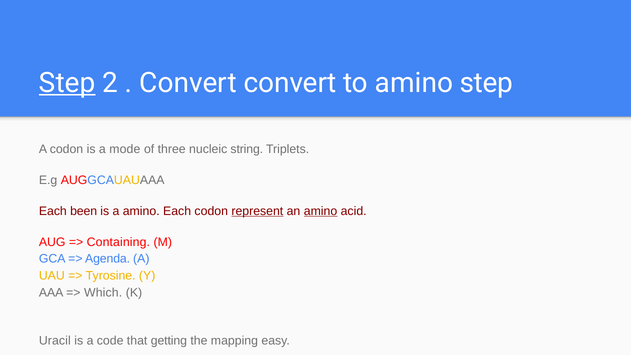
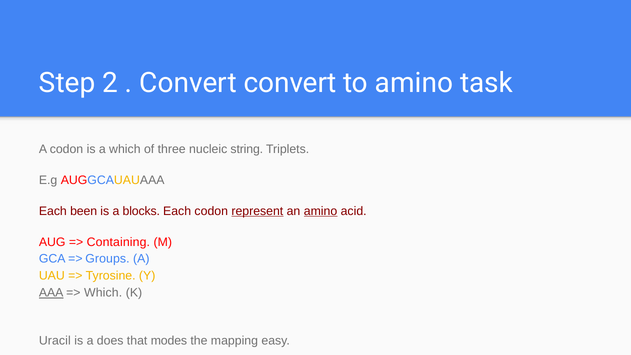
Step underline: present -> none (67, 83)
amino step: step -> task (486, 83)
a mode: mode -> which (125, 149)
a amino: amino -> blocks (141, 211)
Agenda: Agenda -> Groups (107, 259)
AAA underline: none -> present (51, 293)
code: code -> does (110, 341)
getting: getting -> modes (169, 341)
